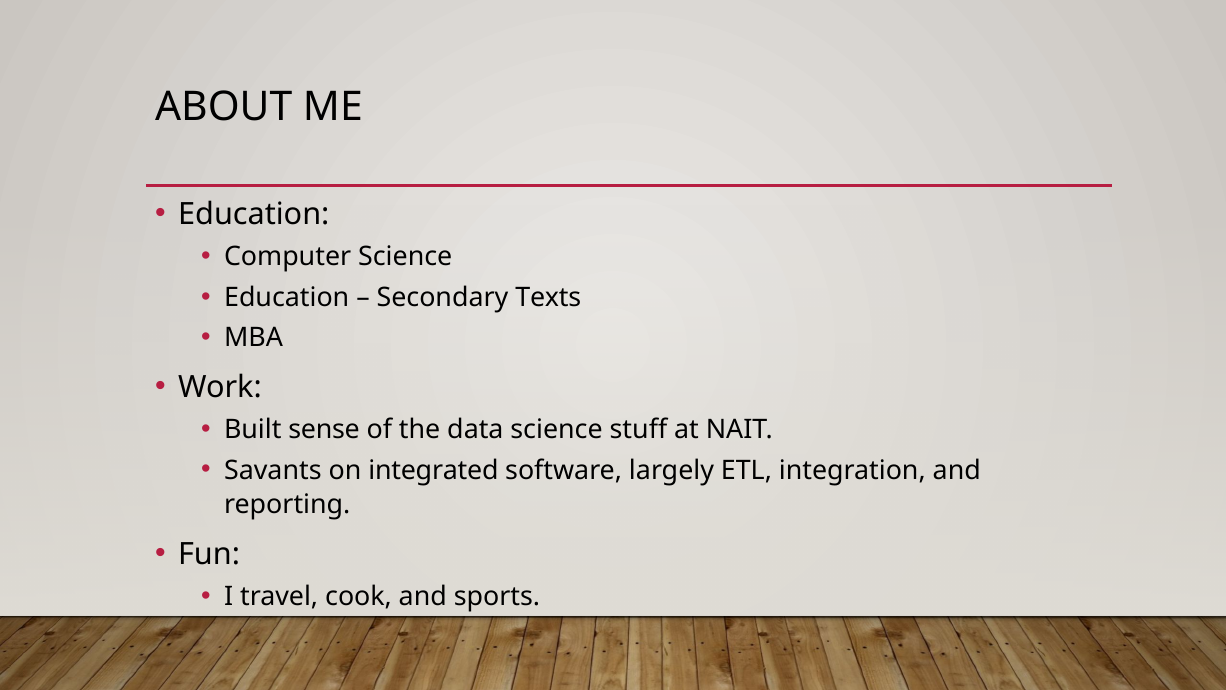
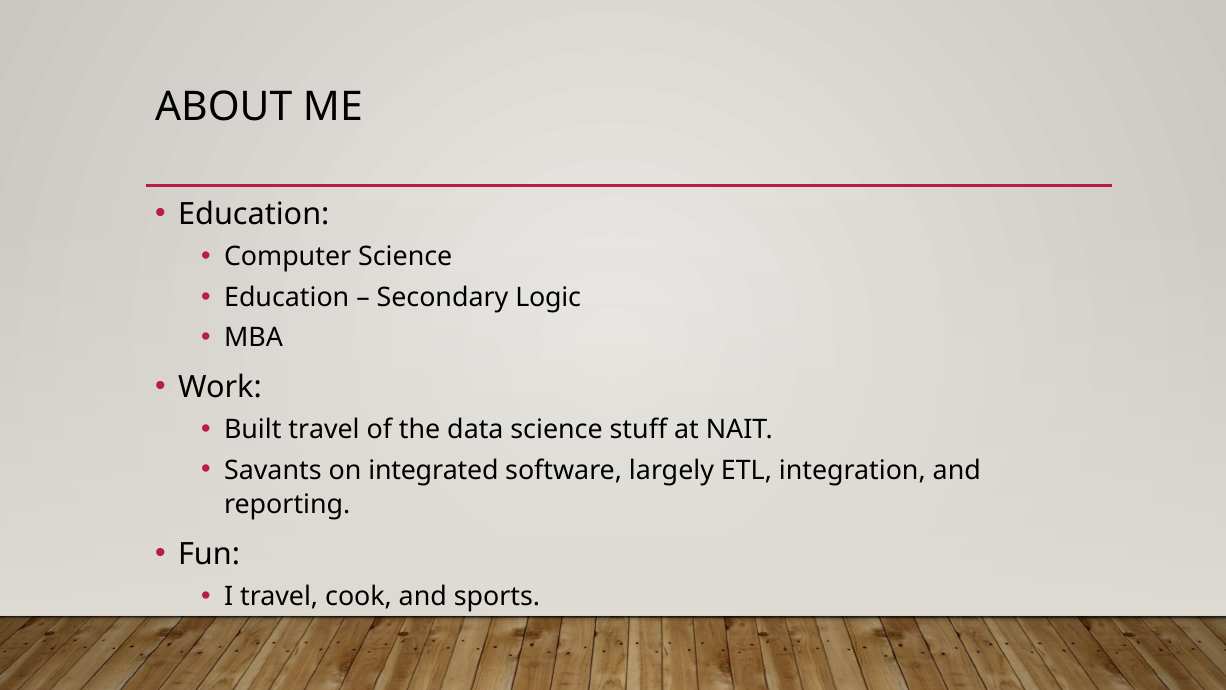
Texts: Texts -> Logic (548, 297)
Built sense: sense -> travel (324, 430)
